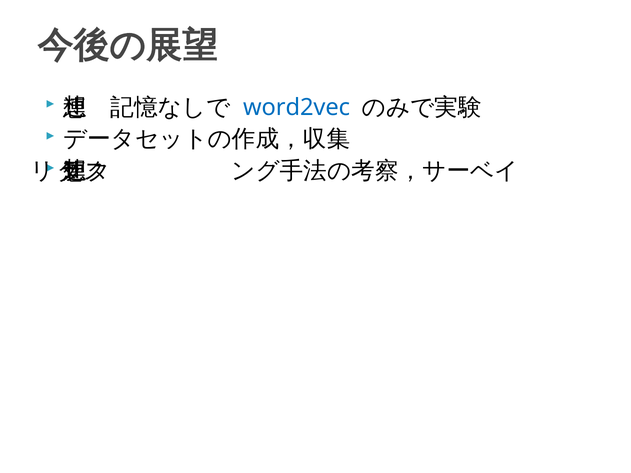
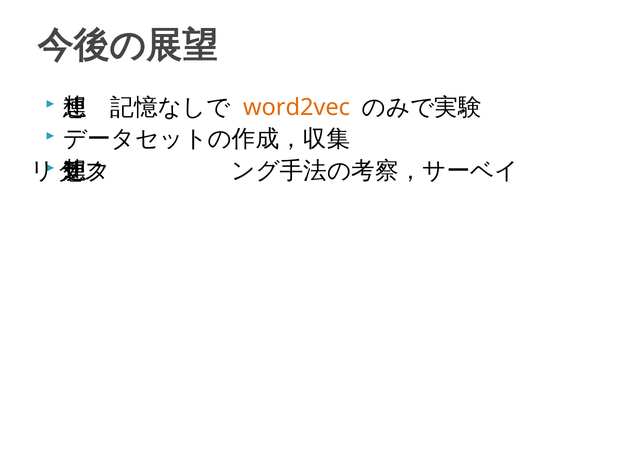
word2vec colour: blue -> orange (297, 107)
